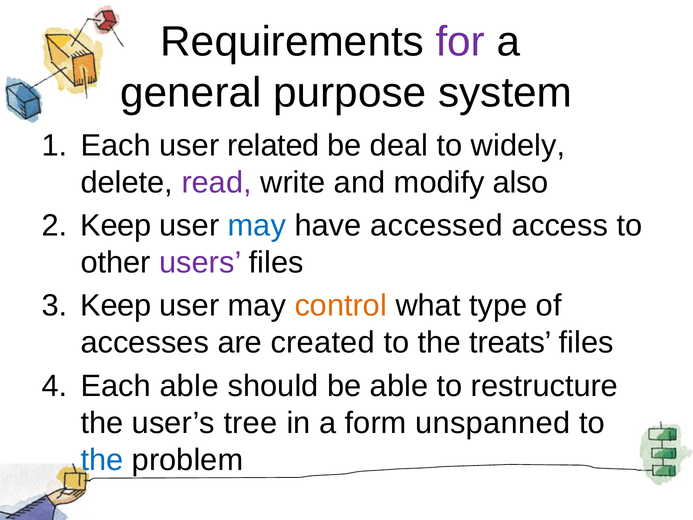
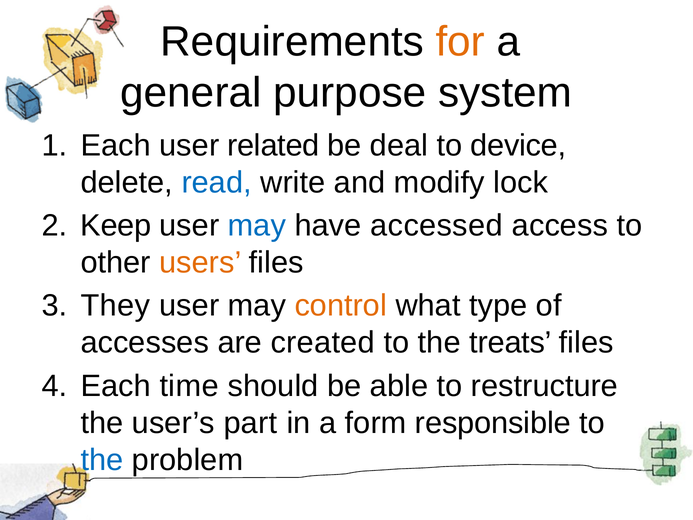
for colour: purple -> orange (460, 42)
widely: widely -> device (518, 145)
read colour: purple -> blue (217, 182)
also: also -> lock (521, 182)
users colour: purple -> orange (200, 262)
Keep: Keep -> They (116, 306)
Each able: able -> time (189, 386)
tree: tree -> part (250, 423)
unspanned: unspanned -> responsible (493, 423)
